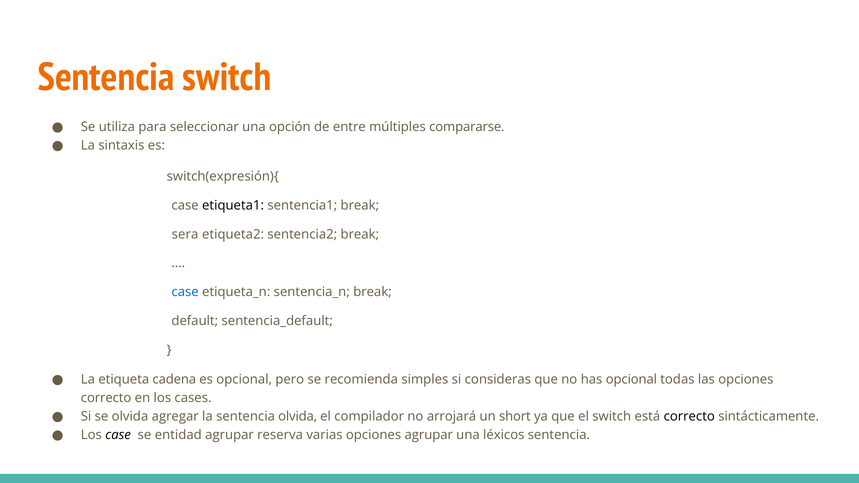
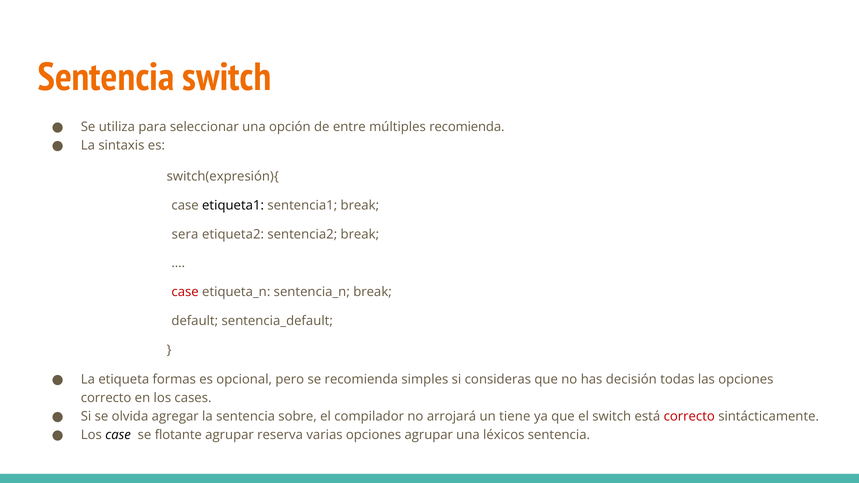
múltiples compararse: compararse -> recomienda (467, 127)
case colour: blue -> red (185, 292)
cadena: cadena -> formas (174, 380)
has opcional: opcional -> decisión (631, 380)
sentencia olvida: olvida -> sobre (298, 417)
short: short -> tiene (515, 417)
correcto colour: black -> red (689, 417)
entidad: entidad -> flotante (178, 435)
